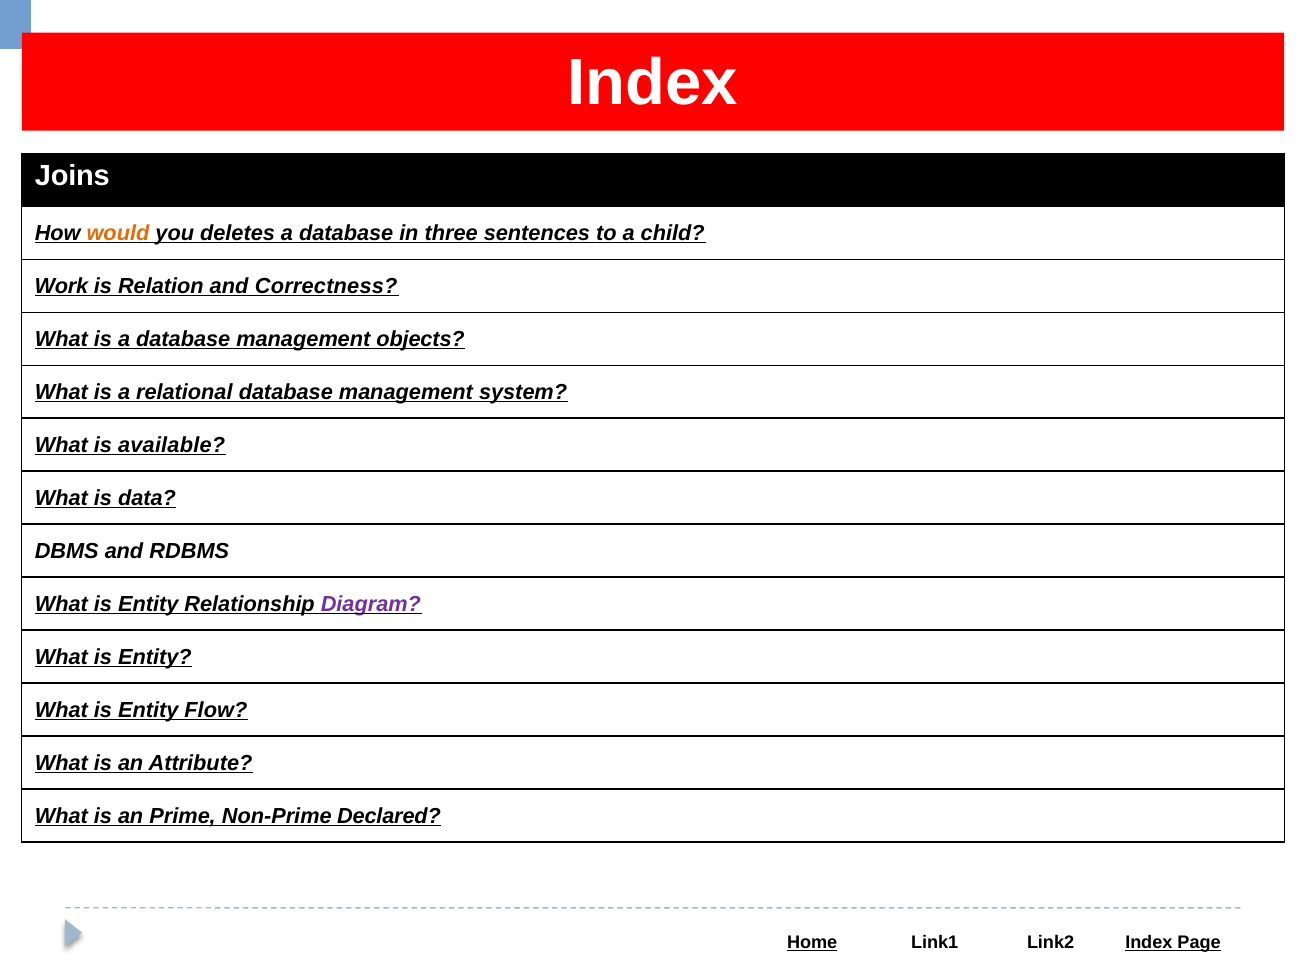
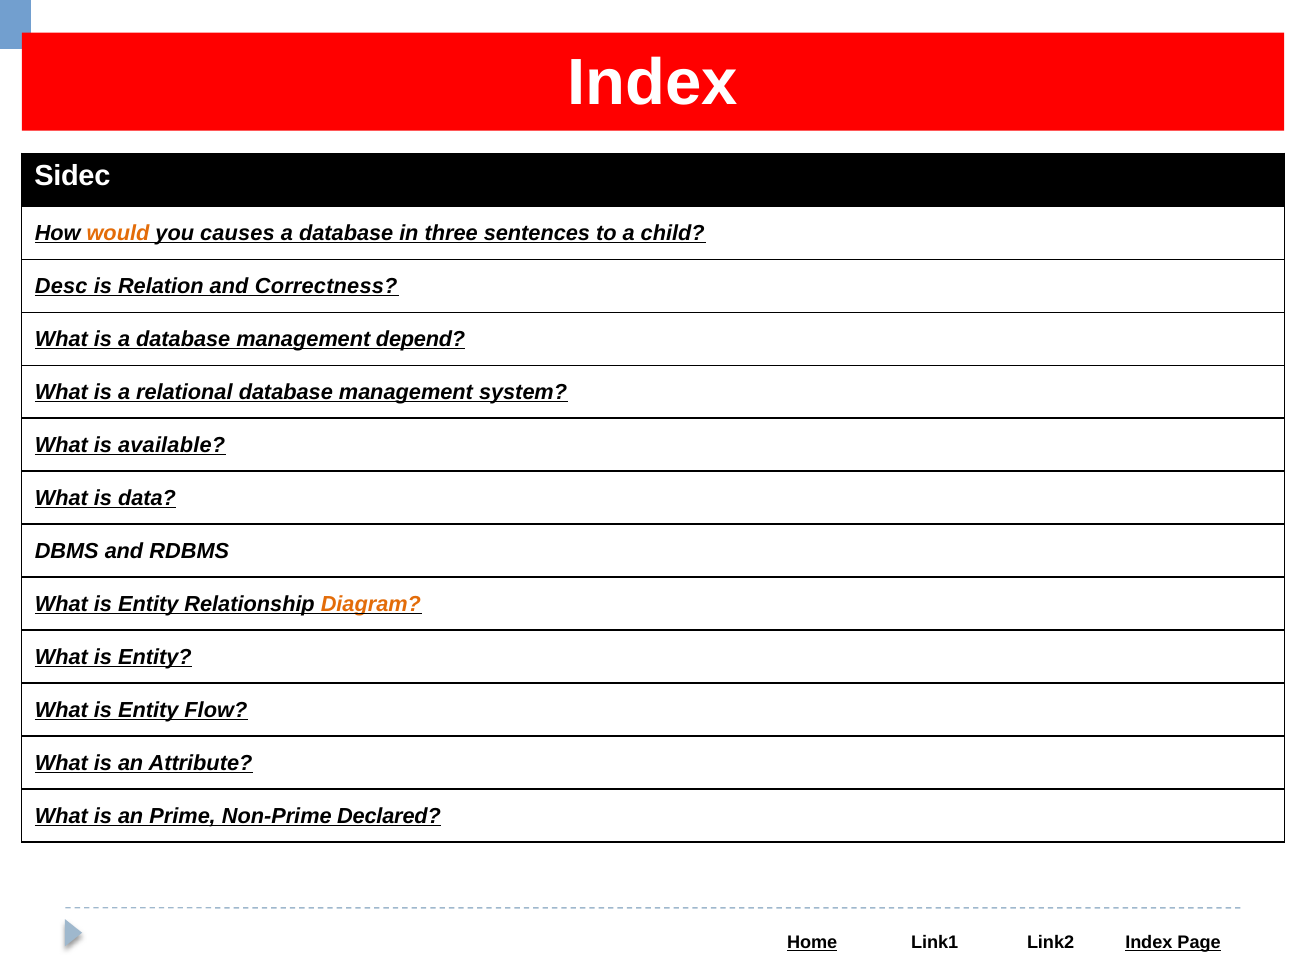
Joins: Joins -> Sidec (72, 176)
deletes: deletes -> causes (237, 233)
Work: Work -> Desc (61, 286)
objects: objects -> depend (421, 339)
Diagram colour: purple -> orange (371, 604)
